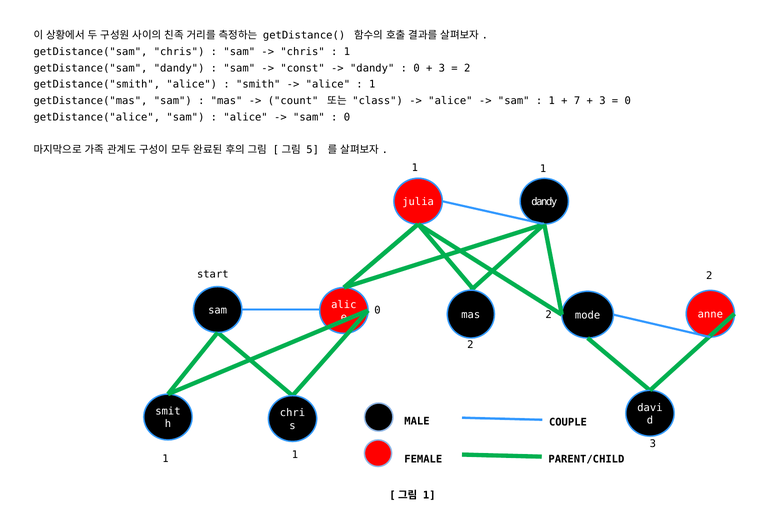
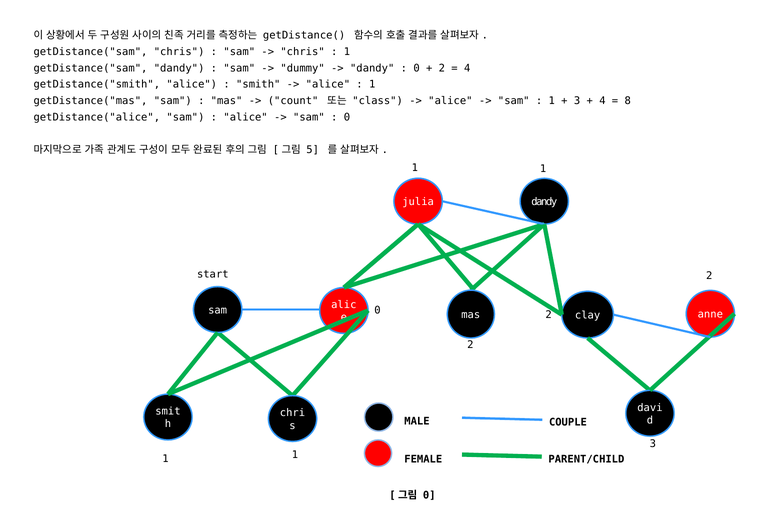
const: const -> dummy (303, 68)
3: 3 -> 2 (442, 68)
2: 2 -> 4 (467, 68)
7: 7 -> 3 (577, 101)
3: 3 -> 4 (602, 101)
0: 0 -> 8 (628, 101)
mode: mode -> clay (588, 315)
1: 1 -> 0 (429, 495)
